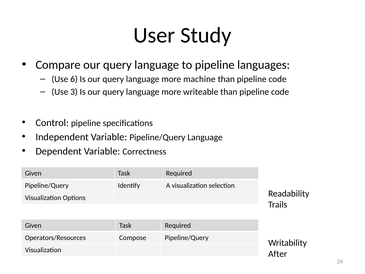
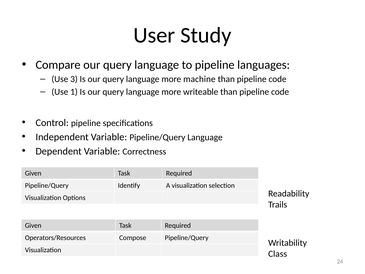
6: 6 -> 3 (74, 79)
3: 3 -> 1 (74, 92)
After: After -> Class (278, 254)
